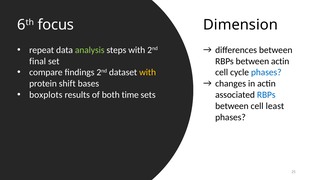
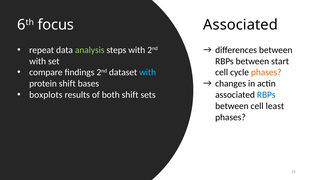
Dimension: Dimension -> Associated (241, 25)
final: final -> with (38, 61)
between actin: actin -> start (280, 61)
with colour: yellow -> light blue (148, 72)
phases colour: blue -> orange (266, 72)
both time: time -> shift (130, 95)
